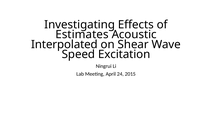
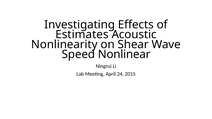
Interpolated: Interpolated -> Nonlinearity (64, 45)
Excitation: Excitation -> Nonlinear (124, 54)
